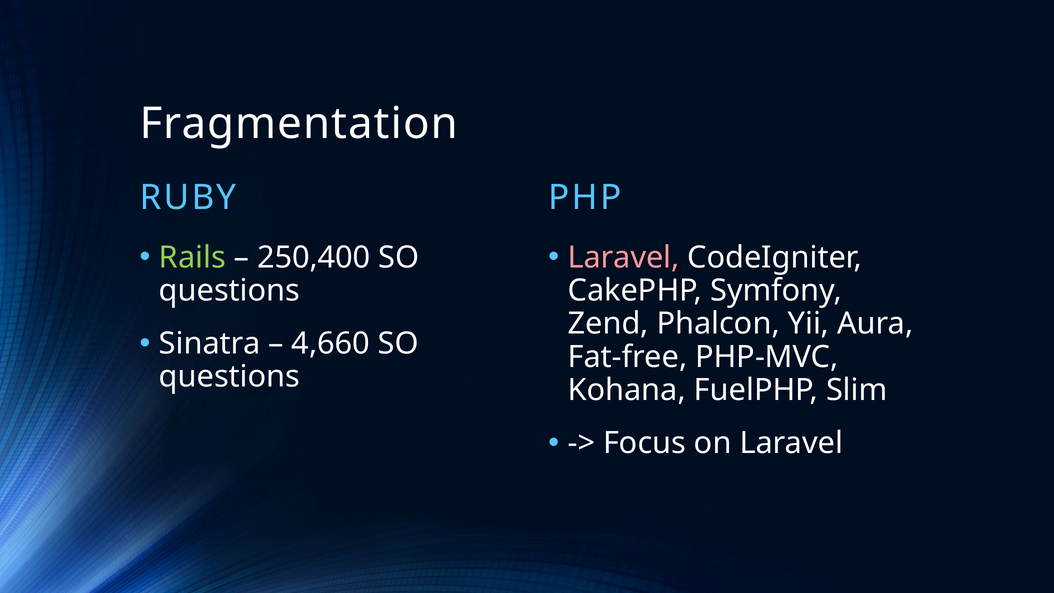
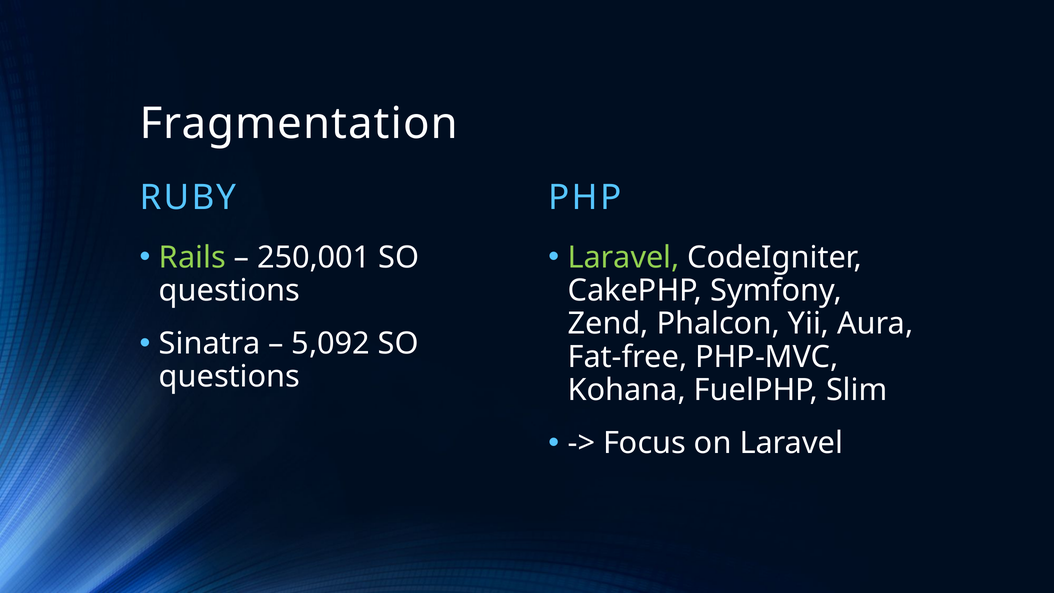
250,400: 250,400 -> 250,001 (314, 258)
Laravel colour: pink -> light green (624, 258)
4,660: 4,660 -> 5,092 (331, 344)
